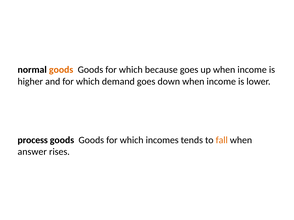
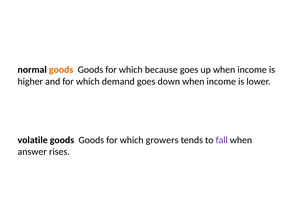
process: process -> volatile (33, 140)
incomes: incomes -> growers (162, 140)
fall colour: orange -> purple (222, 140)
